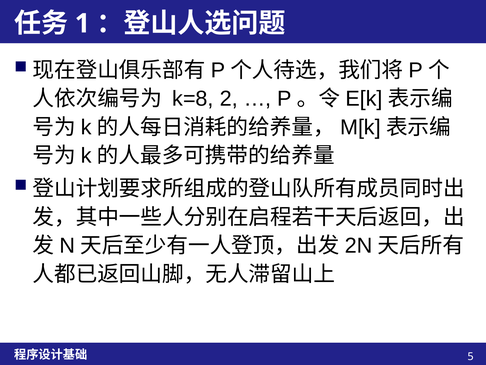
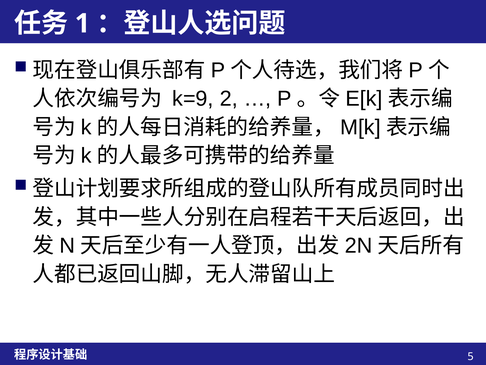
k=8: k=8 -> k=9 (193, 99)
